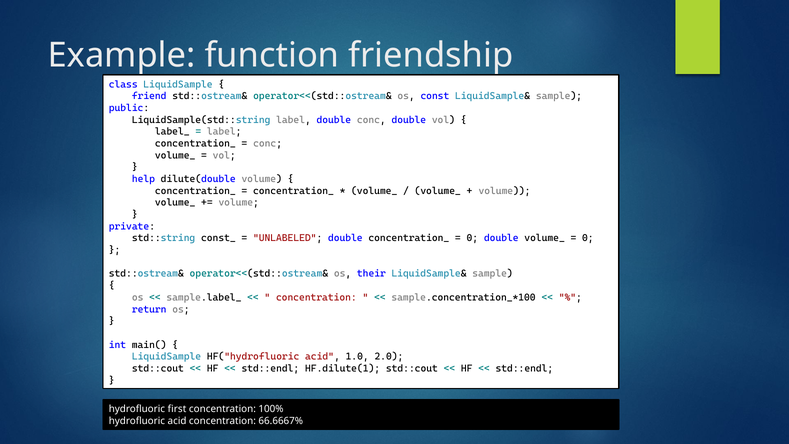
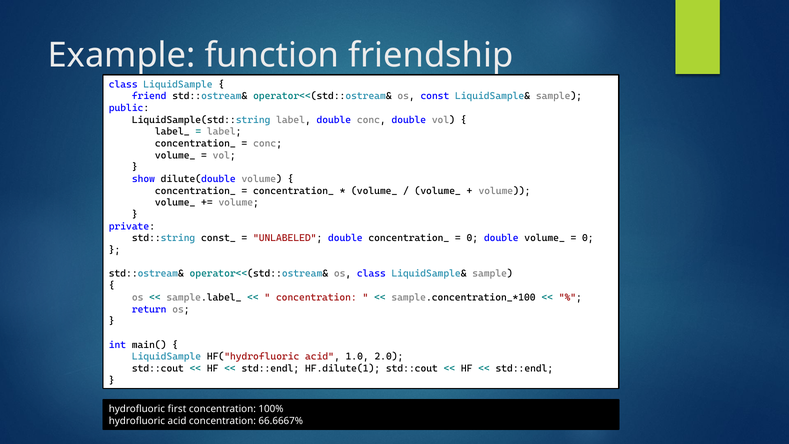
help: help -> show (143, 179)
os their: their -> class (371, 274)
